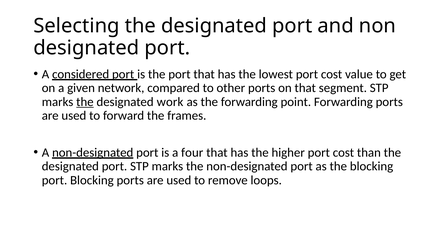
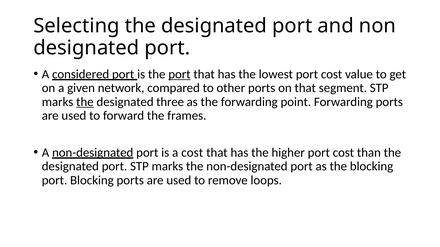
port underline: none -> present (179, 74)
work: work -> three (170, 102)
a four: four -> cost (192, 153)
